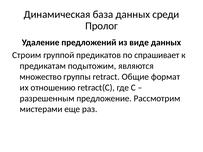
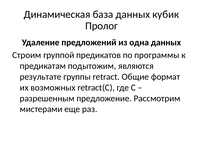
среди: среди -> кубик (166, 14)
виде: виде -> одна (139, 43)
спрашивает: спрашивает -> программы (157, 55)
множество: множество -> результате (41, 77)
отношению: отношению -> возможных (53, 88)
